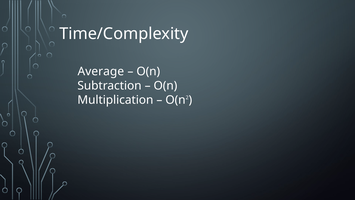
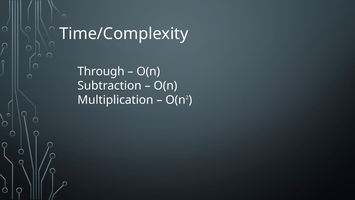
Average: Average -> Through (101, 71)
